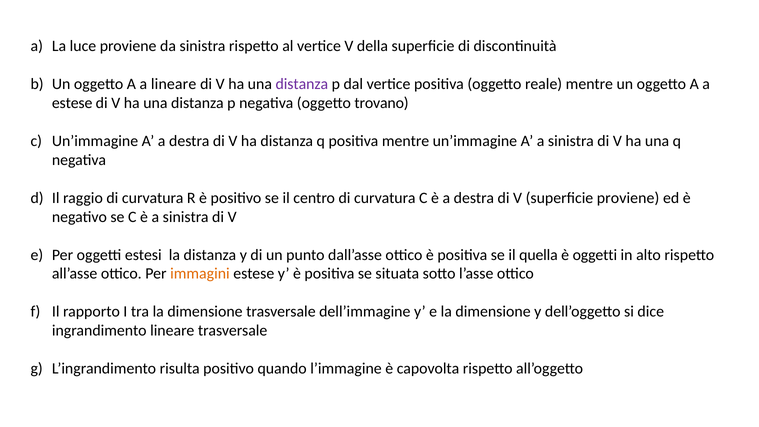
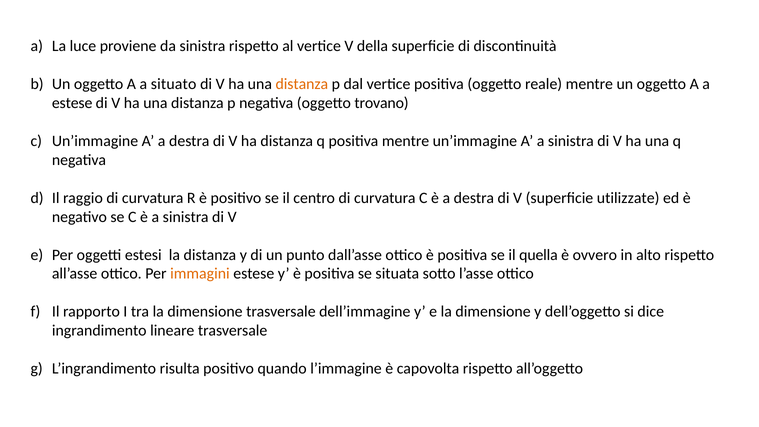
a lineare: lineare -> situato (174, 84)
distanza colour: purple -> orange (302, 84)
superficie proviene: proviene -> utilizzate (628, 198)
è oggetti: oggetti -> ovvero (595, 255)
